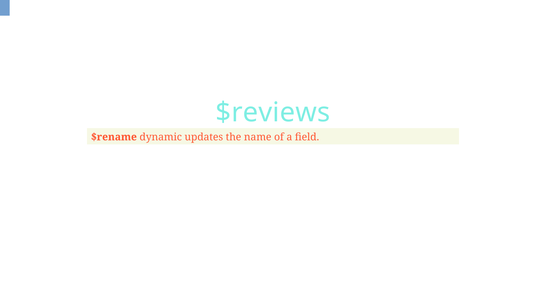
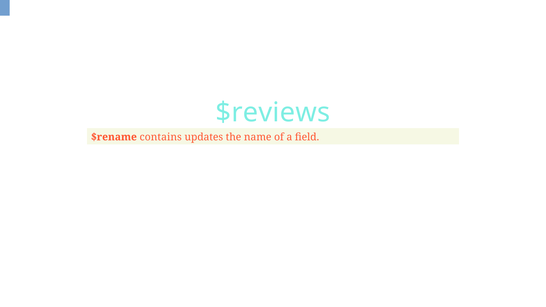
dynamic: dynamic -> contains (161, 137)
